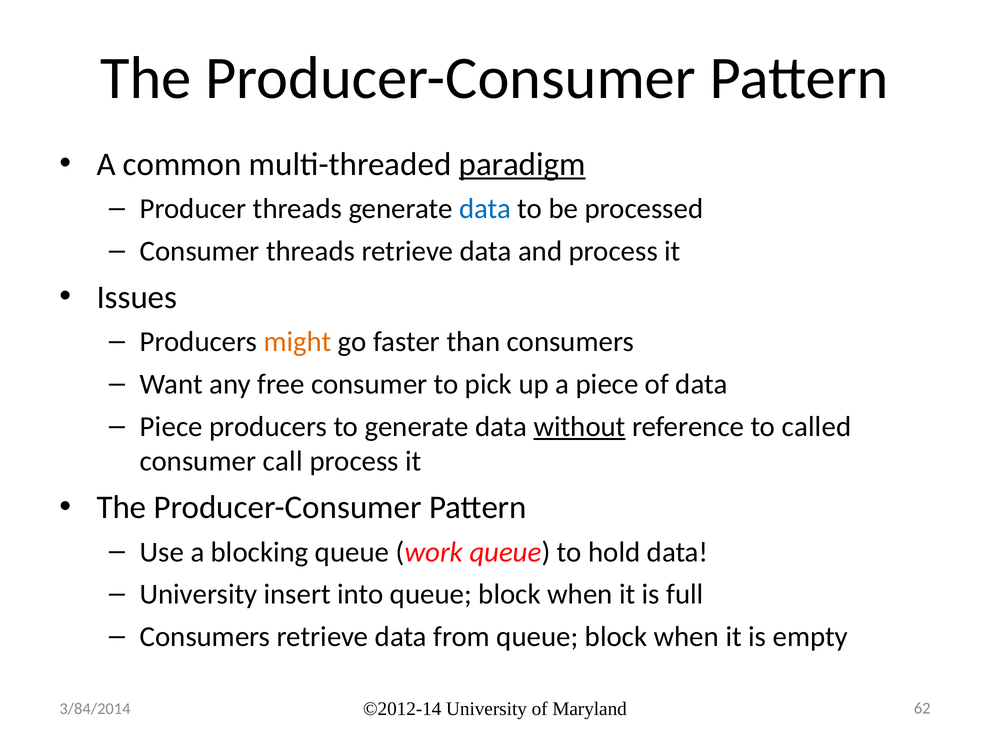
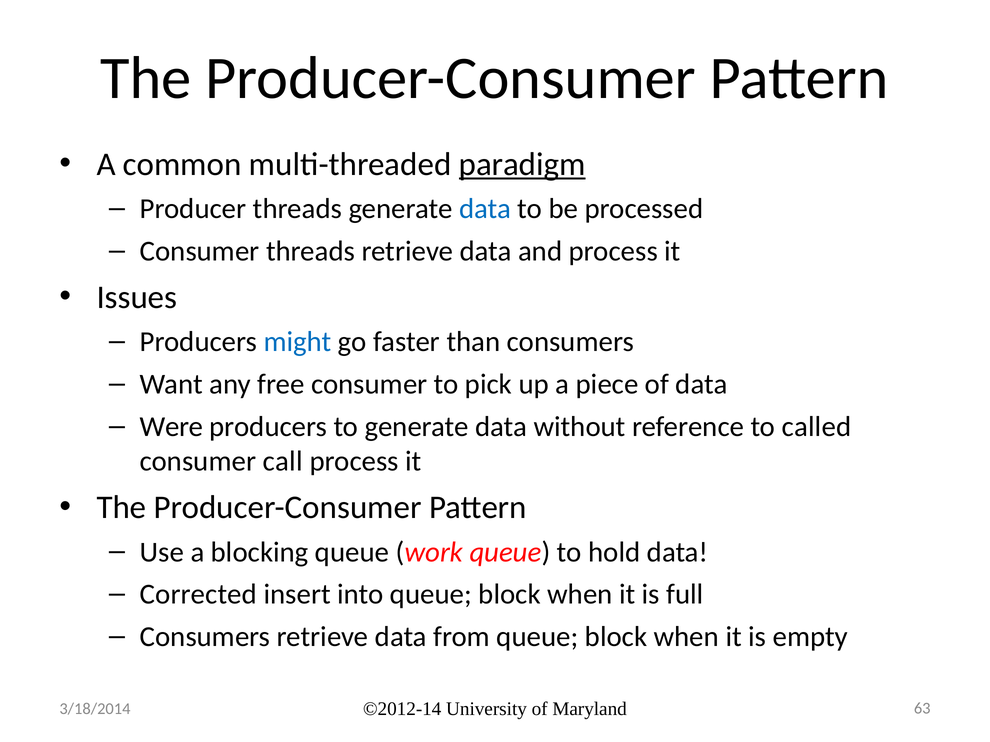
might colour: orange -> blue (298, 342)
Piece: Piece -> Were (171, 427)
without underline: present -> none (580, 427)
University: University -> Corrected (198, 595)
62: 62 -> 63 (922, 709)
3/84/2014: 3/84/2014 -> 3/18/2014 (95, 709)
